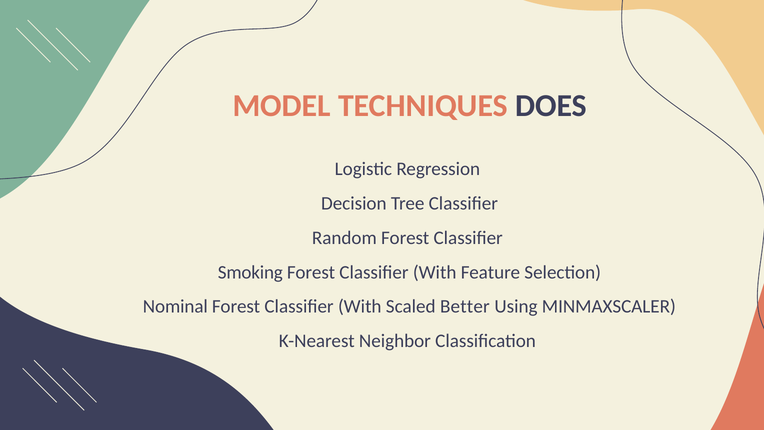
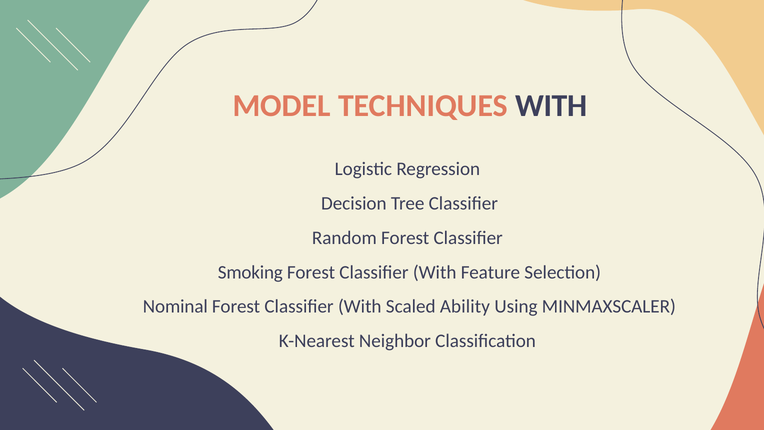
TECHNIQUES DOES: DOES -> WITH (551, 106)
Better: Better -> Ability (465, 307)
